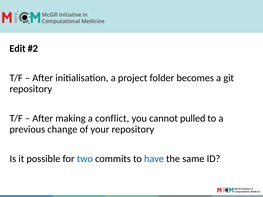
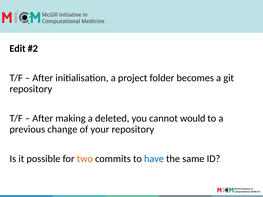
conflict: conflict -> deleted (112, 118)
pulled: pulled -> would (193, 118)
two colour: blue -> orange (85, 159)
